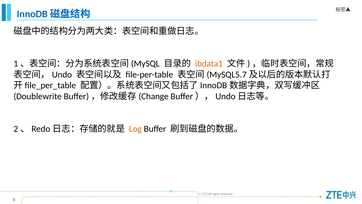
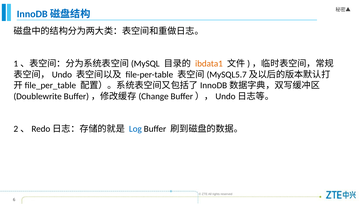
Log colour: orange -> blue (135, 129)
